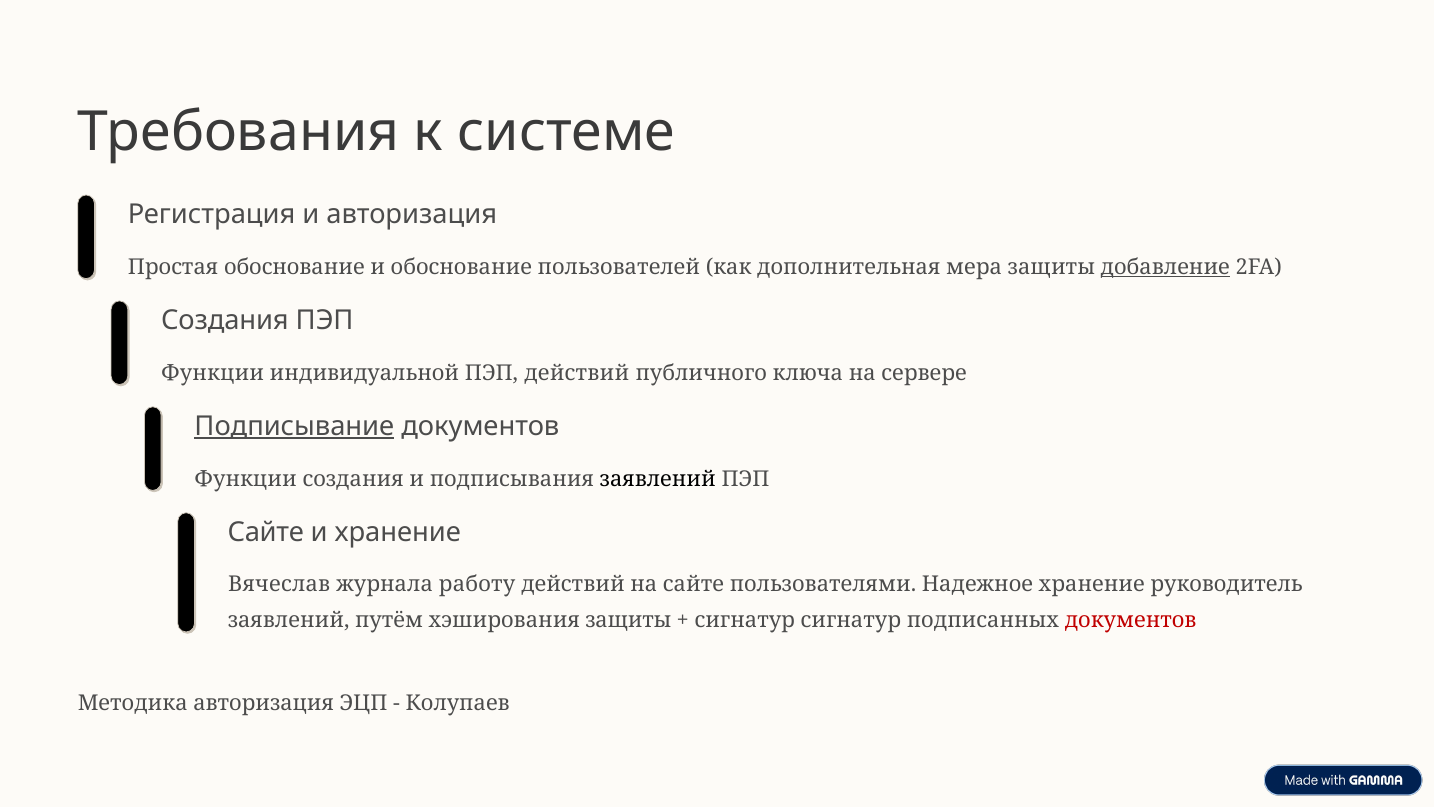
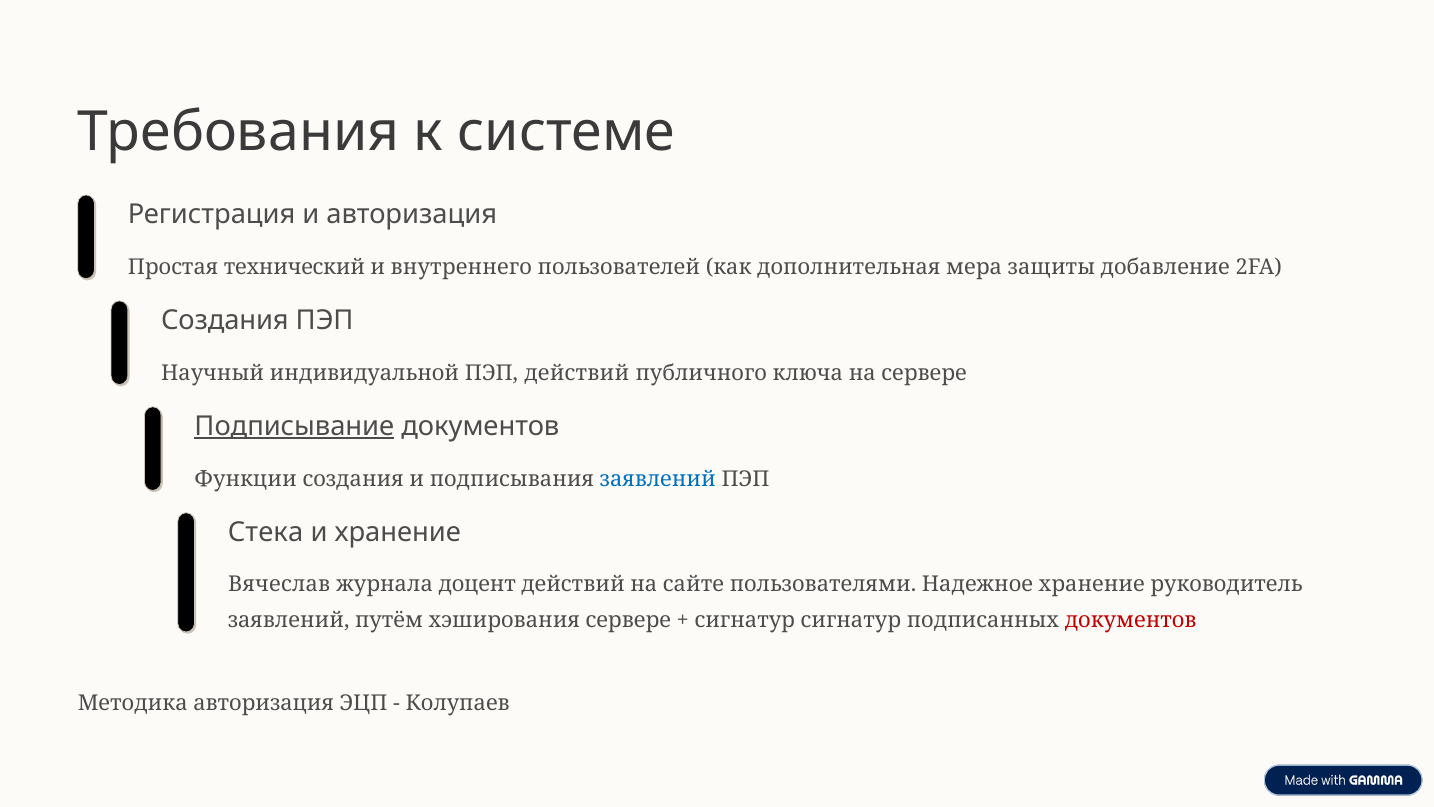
Простая обоснование: обоснование -> технический (294, 267)
и обоснование: обоснование -> внутреннего (461, 267)
добавление underline: present -> none (1165, 267)
Функции: Функции -> Научный (213, 373)
заявлений colour: black -> blue (658, 479)
Сайте: Сайте -> Стека (266, 532)
работу: работу -> доцент (477, 584)
хэширования защиты: защиты -> сервере (628, 620)
